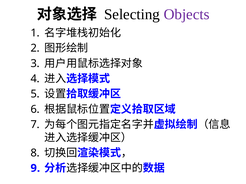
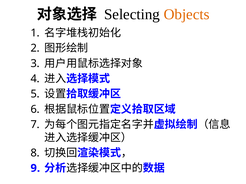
Objects colour: purple -> orange (187, 14)
